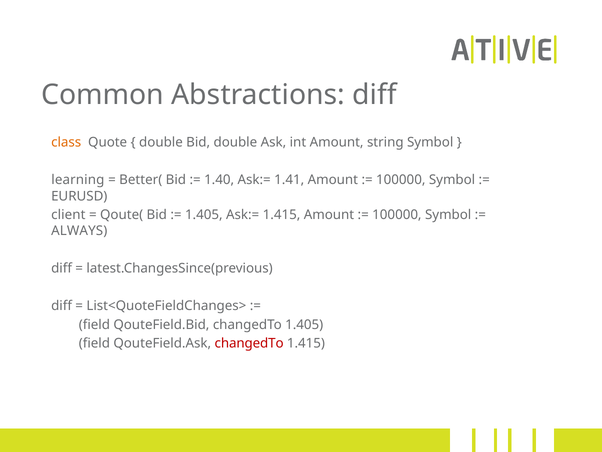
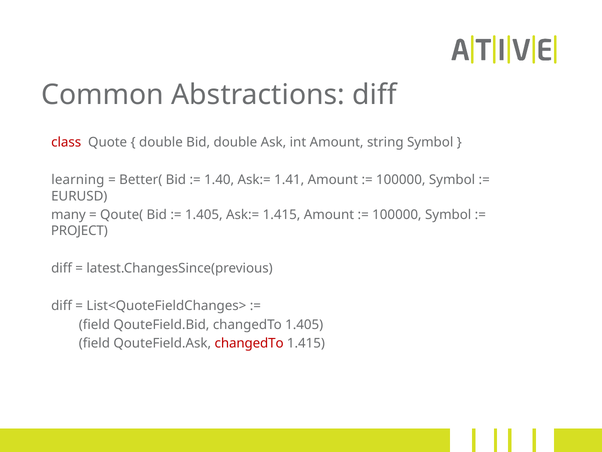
class colour: orange -> red (66, 142)
client: client -> many (68, 215)
ALWAYS: ALWAYS -> PROJECT (79, 231)
